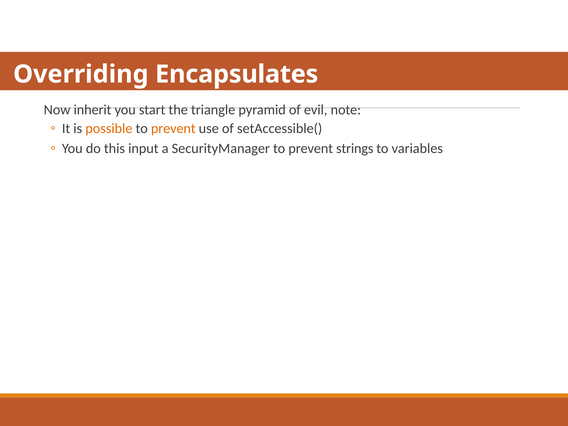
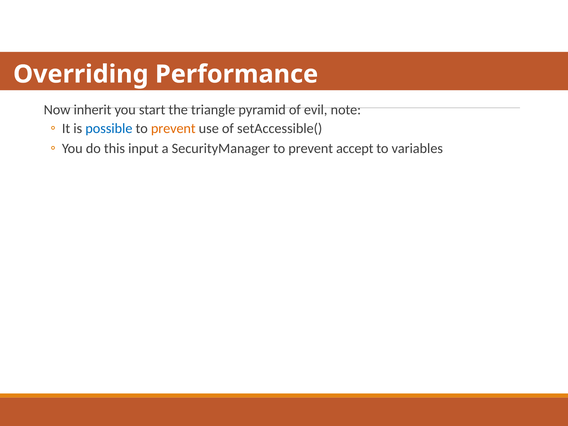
Encapsulates: Encapsulates -> Performance (237, 74)
possible colour: orange -> blue (109, 128)
strings: strings -> accept (355, 148)
